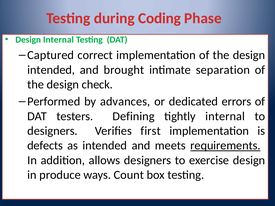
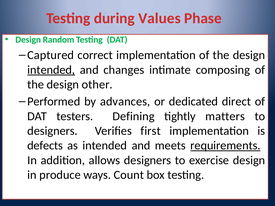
Coding: Coding -> Values (159, 18)
Design Internal: Internal -> Random (59, 40)
intended underline: none -> present (51, 70)
brought: brought -> changes (124, 70)
separation: separation -> composing (223, 70)
check: check -> other (97, 85)
errors: errors -> direct (236, 102)
tightly internal: internal -> matters (225, 116)
